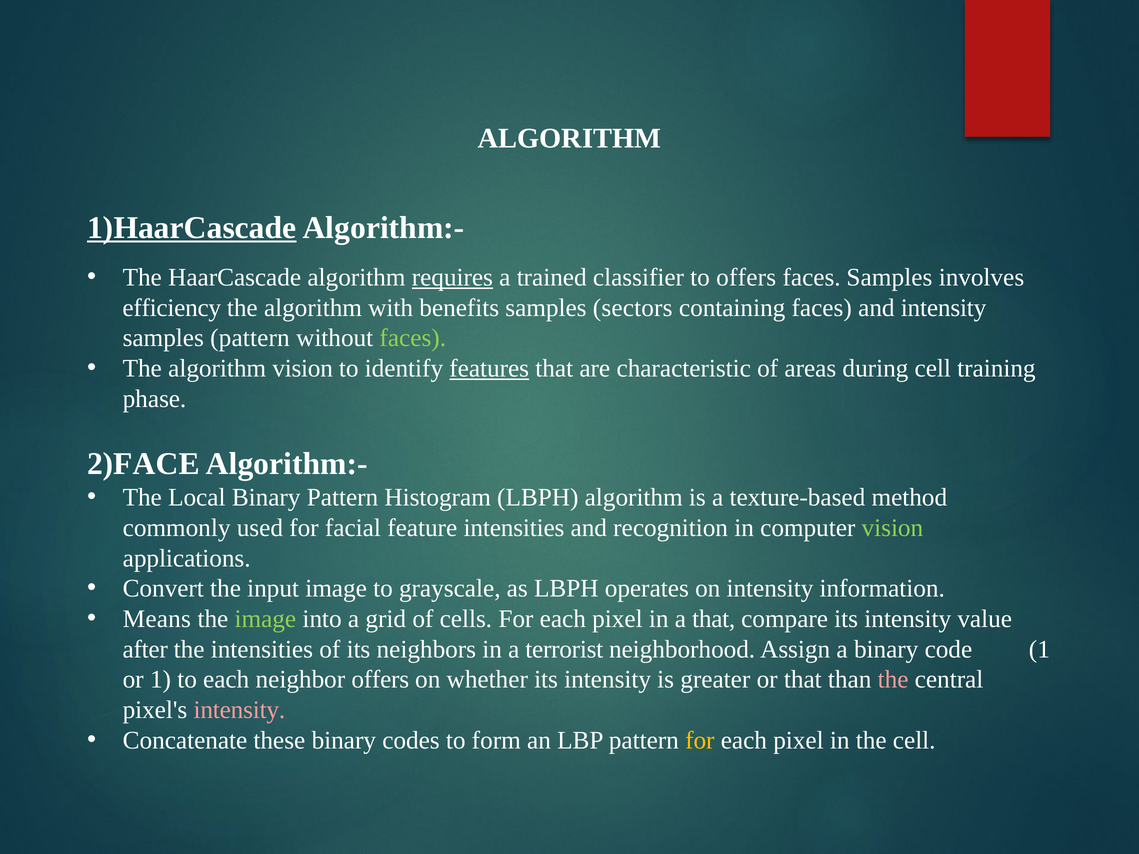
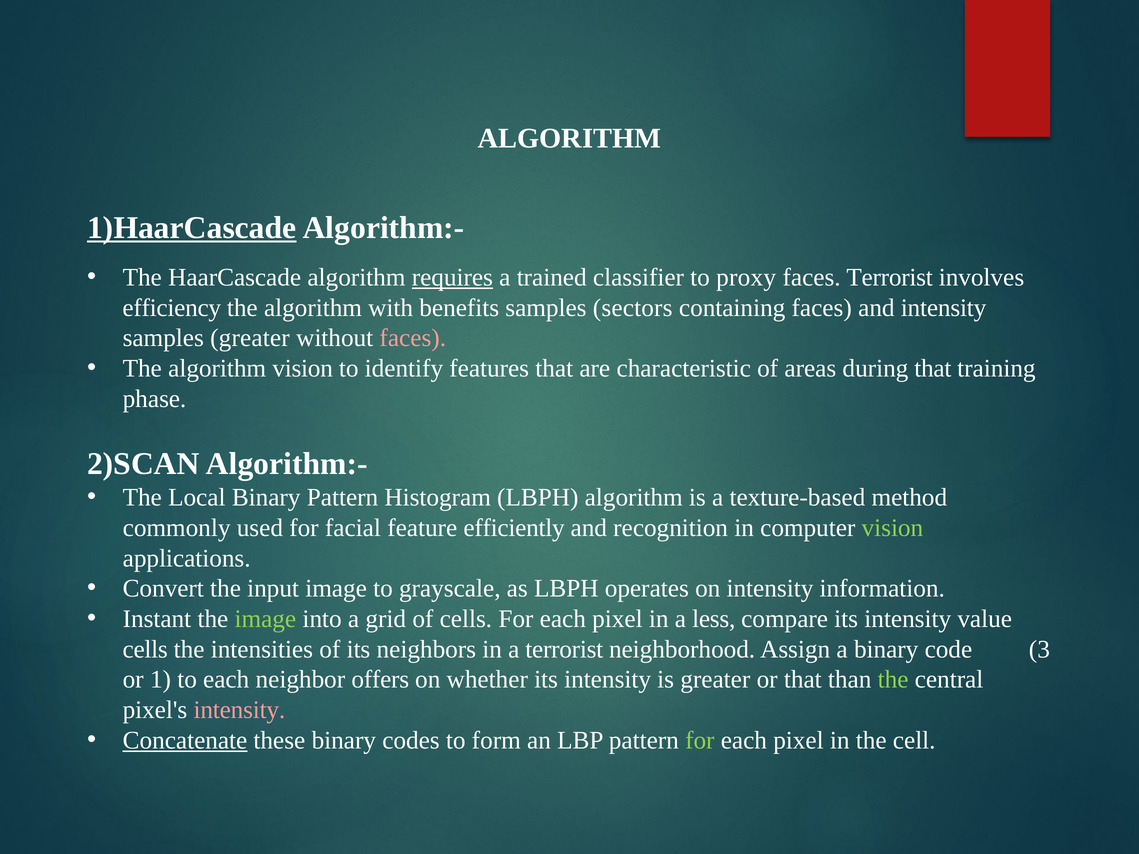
to offers: offers -> proxy (746, 278)
faces Samples: Samples -> Terrorist (890, 278)
samples pattern: pattern -> greater (250, 338)
faces colour: light green -> pink (413, 338)
features underline: present -> none (489, 369)
during cell: cell -> that (933, 369)
2)FACE: 2)FACE -> 2)SCAN (143, 464)
feature intensities: intensities -> efficiently (514, 528)
Means: Means -> Instant (157, 619)
a that: that -> less (714, 619)
after: after -> cells (145, 649)
code 1: 1 -> 3 (1039, 649)
the colour: pink -> light green (893, 680)
Concatenate underline: none -> present (185, 741)
for colour: yellow -> light green (700, 741)
